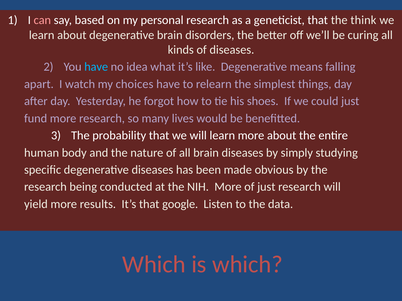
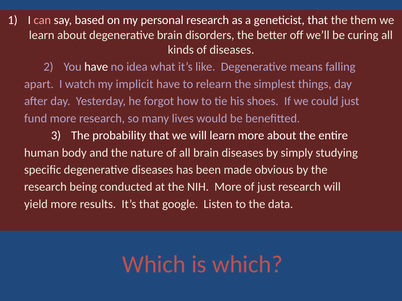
think: think -> them (363, 20)
have colour: light blue -> white (96, 67)
choices: choices -> implicit (135, 84)
